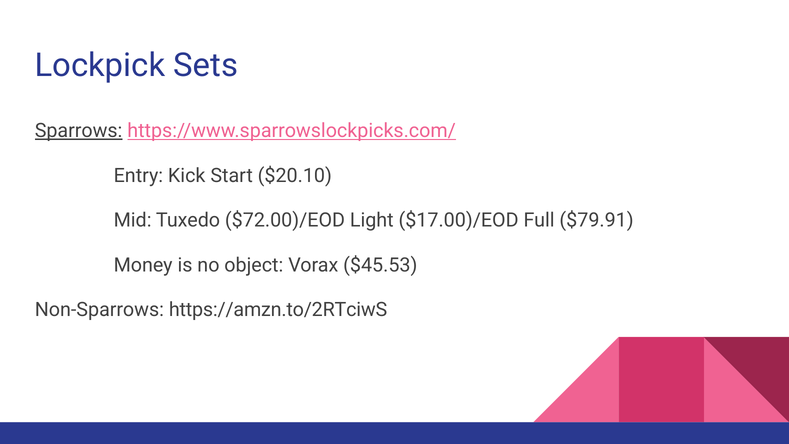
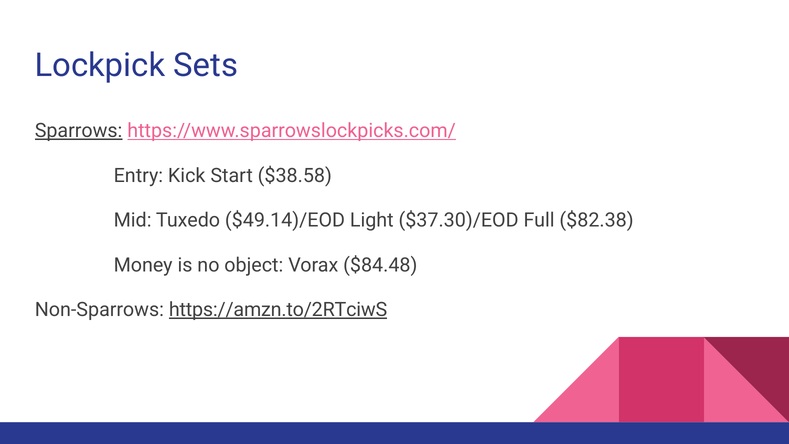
$20.10: $20.10 -> $38.58 (295, 175)
$72.00)/EOD: $72.00)/EOD -> $49.14)/EOD (285, 220)
$17.00)/EOD: $17.00)/EOD -> $37.30)/EOD (459, 220)
$79.91: $79.91 -> $82.38 (597, 220)
$45.53: $45.53 -> $84.48 (380, 265)
https://amzn.to/2RTciwS underline: none -> present (278, 310)
